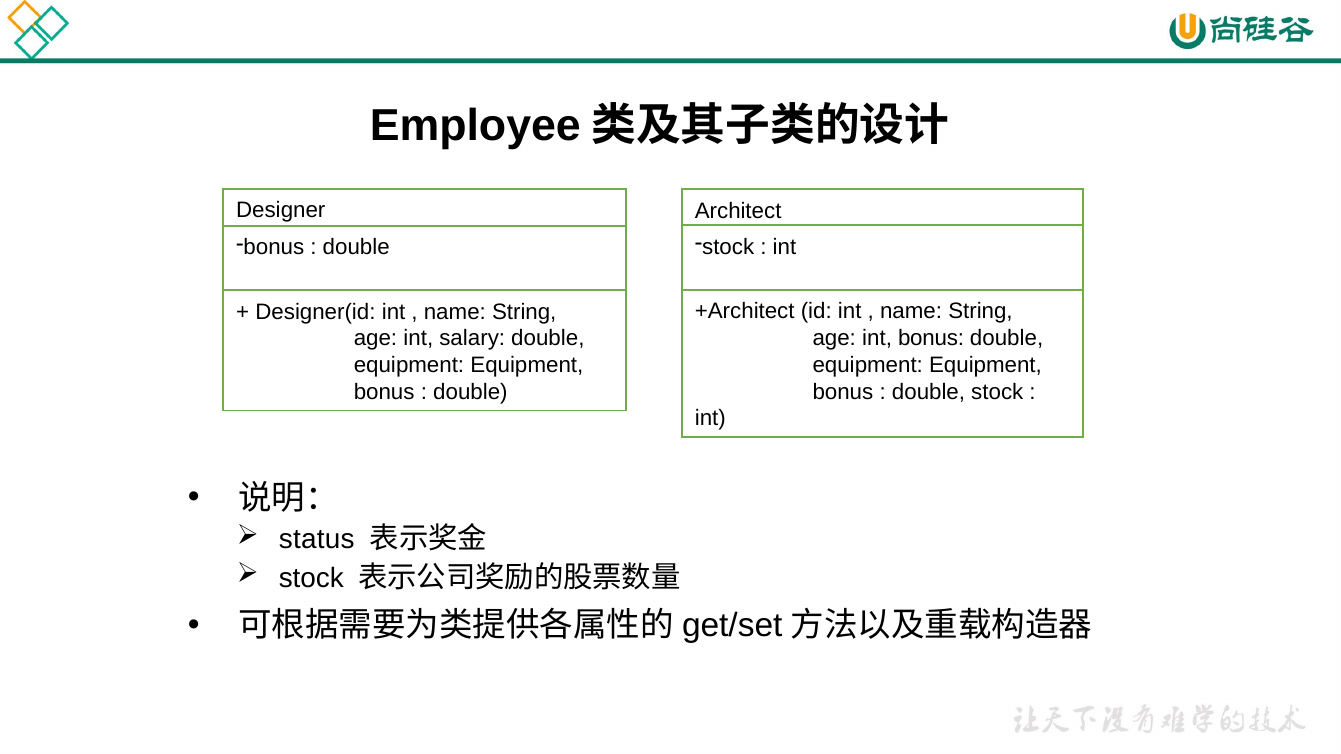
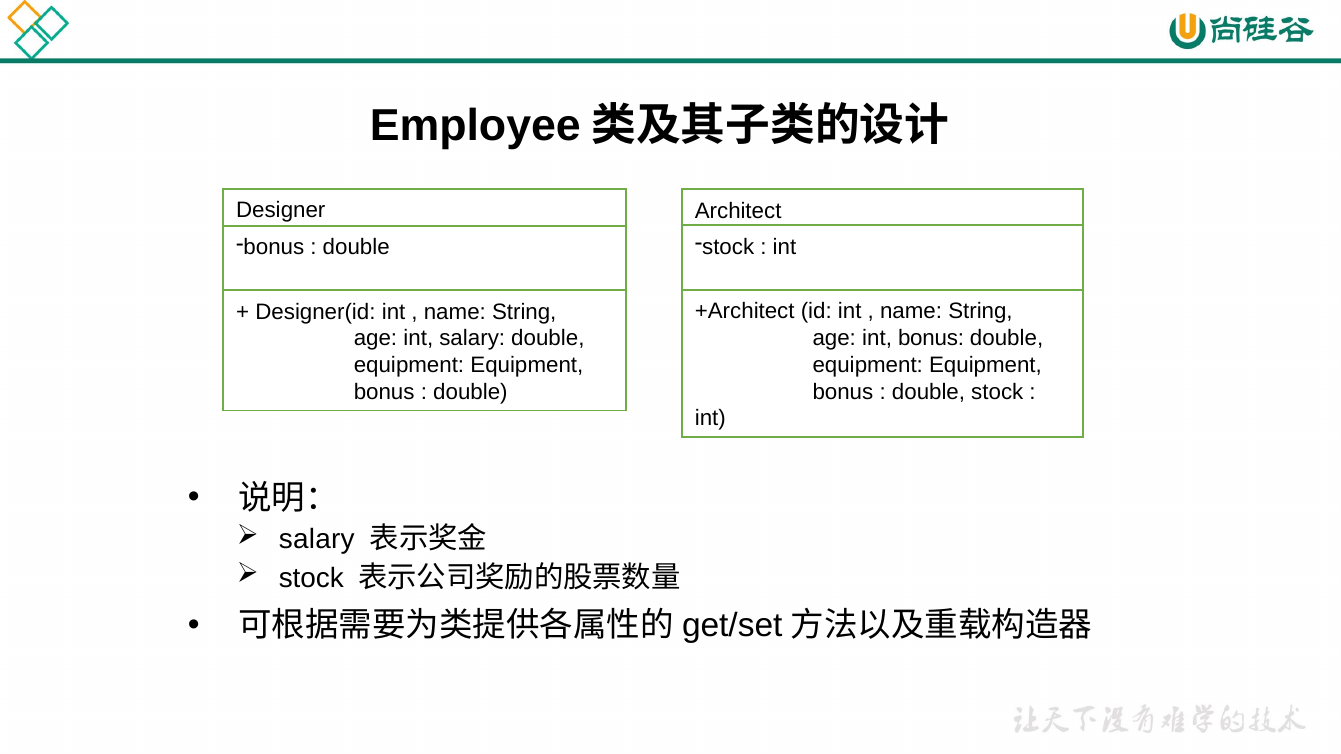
status: status -> salary (317, 540)
